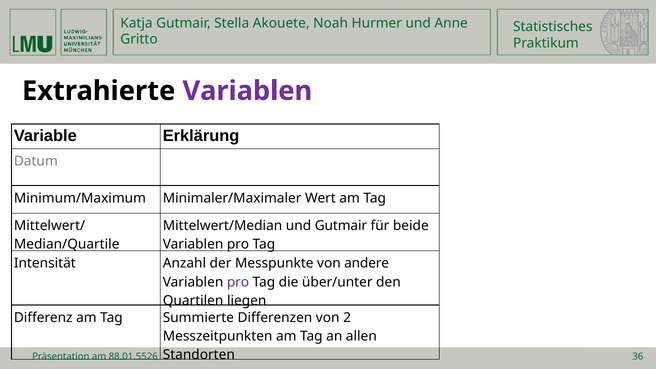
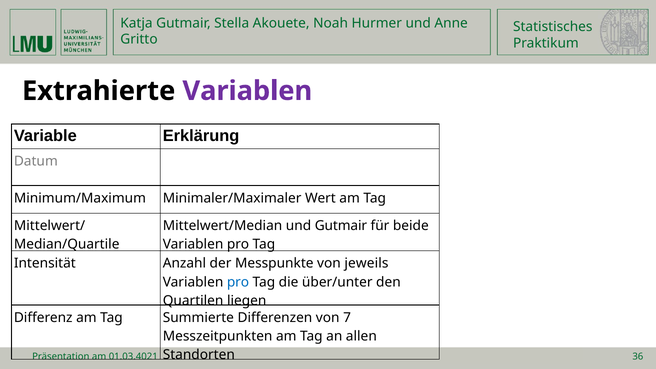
andere: andere -> jeweils (366, 263)
pro colour: purple -> blue (238, 282)
2: 2 -> 7 (347, 318)
88.01.5526: 88.01.5526 -> 01.03.4021 (133, 356)
